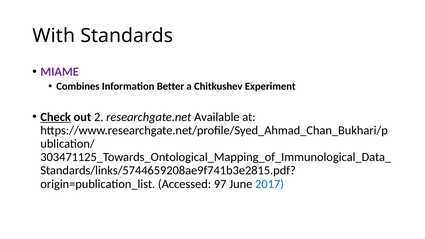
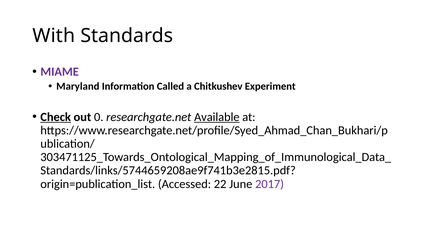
Combines: Combines -> Maryland (78, 87)
Better: Better -> Called (170, 87)
2: 2 -> 0 (99, 117)
Available underline: none -> present (217, 117)
97: 97 -> 22 (220, 184)
2017 colour: blue -> purple (270, 184)
